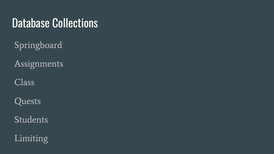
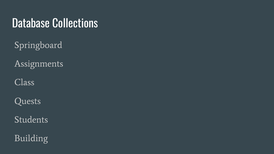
Limiting: Limiting -> Building (31, 138)
